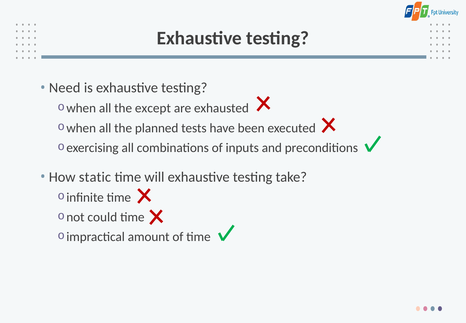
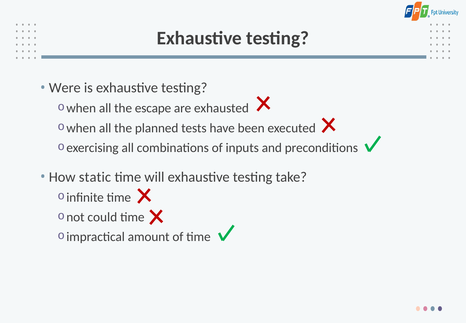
Need: Need -> Were (65, 88)
except: except -> escape (153, 108)
